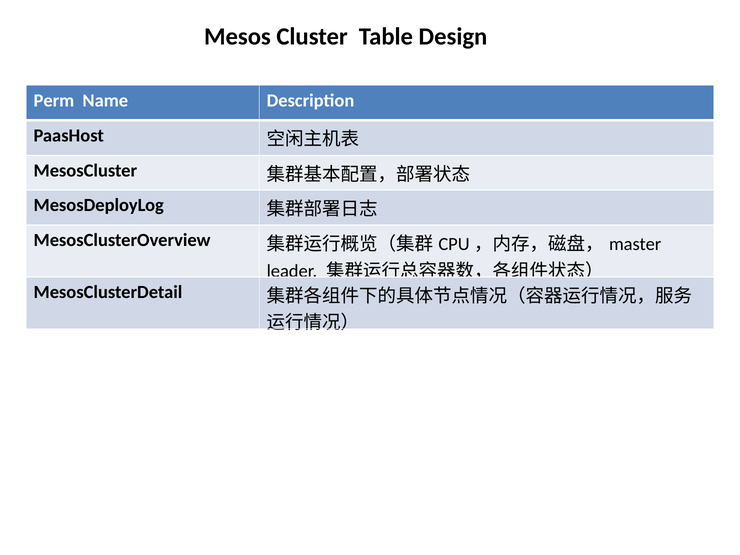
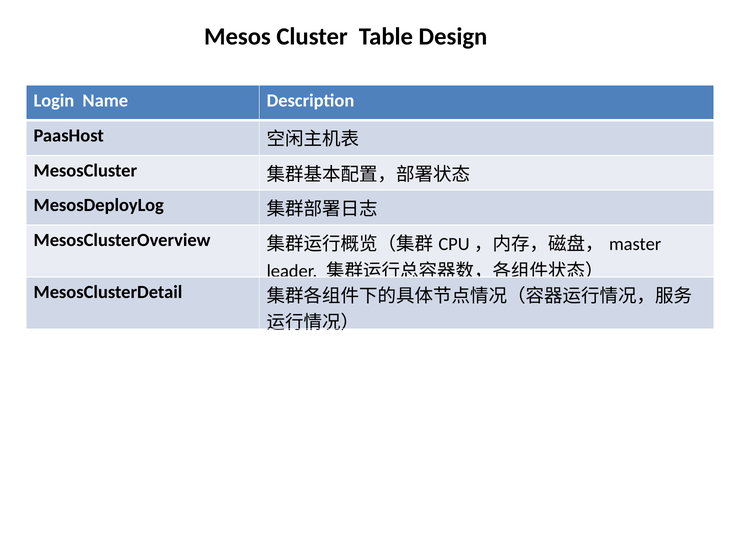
Perm: Perm -> Login (54, 100)
